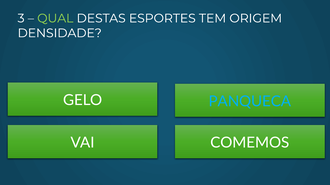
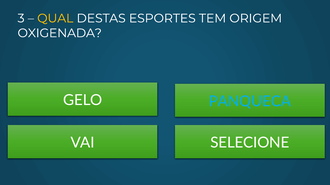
QUAL colour: light green -> yellow (55, 18)
DENSIDADE: DENSIDADE -> OXIGENADA (60, 33)
COMEMOS: COMEMOS -> SELECIONE (250, 143)
